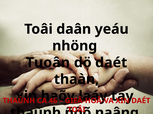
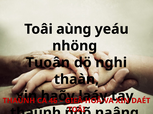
daân: daân -> aùng (74, 29)
dö daét: daét -> nghi (111, 63)
